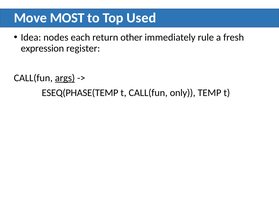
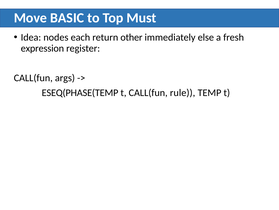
MOST: MOST -> BASIC (67, 18)
Used: Used -> Must (141, 18)
rule: rule -> else (206, 37)
args underline: present -> none (65, 78)
only: only -> rule (183, 92)
